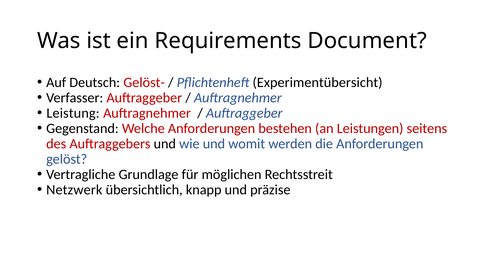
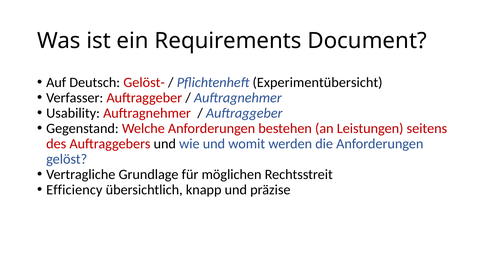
Leistung: Leistung -> Usability (73, 113)
Netzwerk: Netzwerk -> Efficiency (74, 190)
